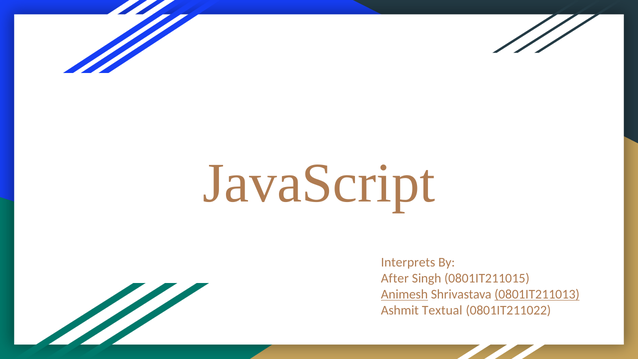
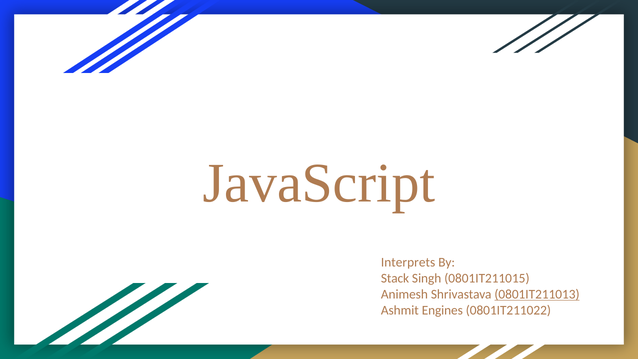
After: After -> Stack (395, 278)
Animesh underline: present -> none (404, 294)
Textual: Textual -> Engines (442, 310)
